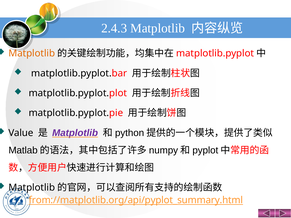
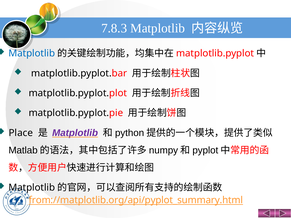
2.4.3: 2.4.3 -> 7.8.3 (114, 28)
Matplotlib colour: orange -> blue (32, 53)
Value: Value -> Place (21, 133)
